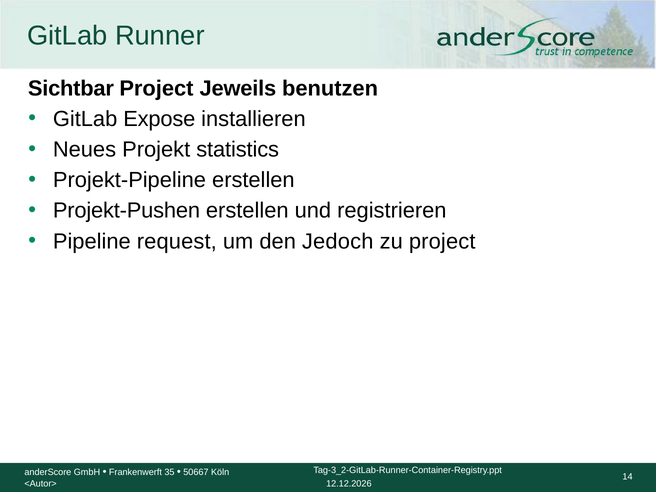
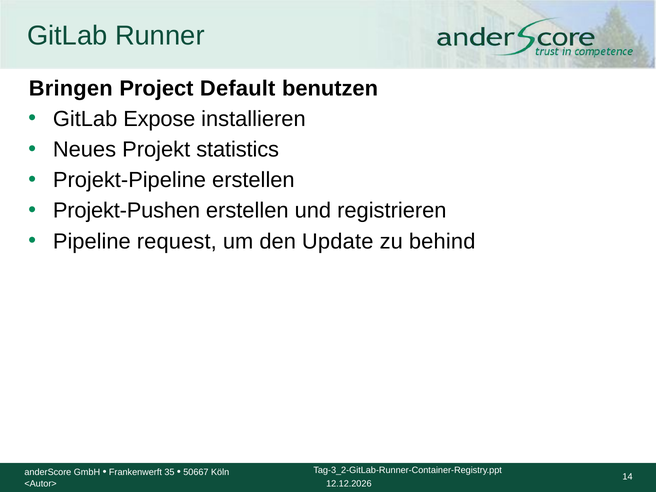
Sichtbar: Sichtbar -> Bringen (71, 88)
Jeweils: Jeweils -> Default (238, 88)
Jedoch: Jedoch -> Update (338, 241)
zu project: project -> behind (442, 241)
